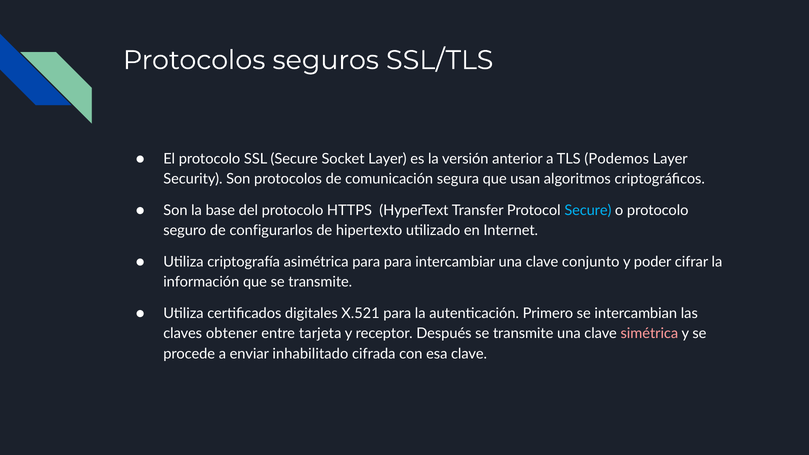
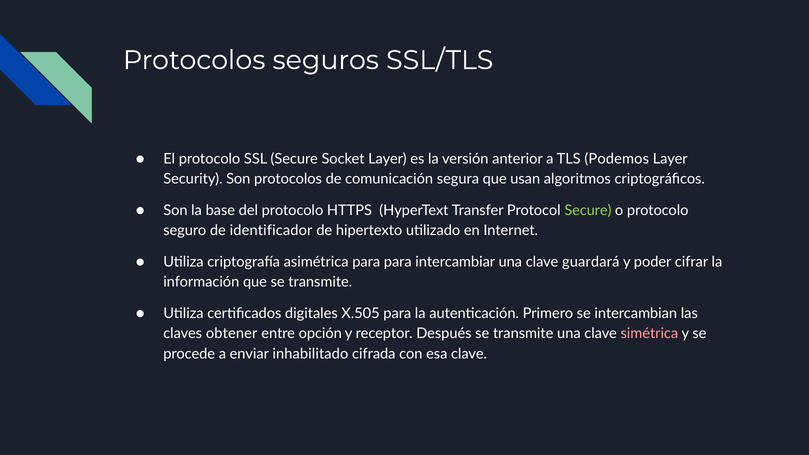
Secure colour: light blue -> light green (588, 210)
configurarlos: configurarlos -> identificador (271, 231)
conjunto: conjunto -> guardará (591, 262)
X.521: X.521 -> X.505 (361, 313)
tarjeta: tarjeta -> opción (320, 334)
